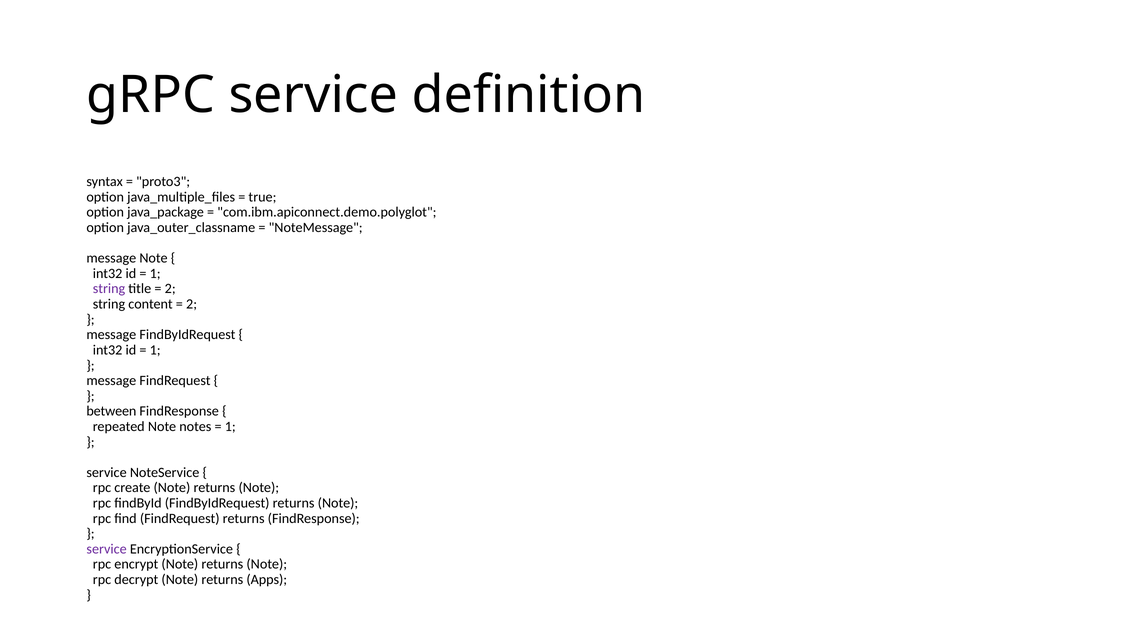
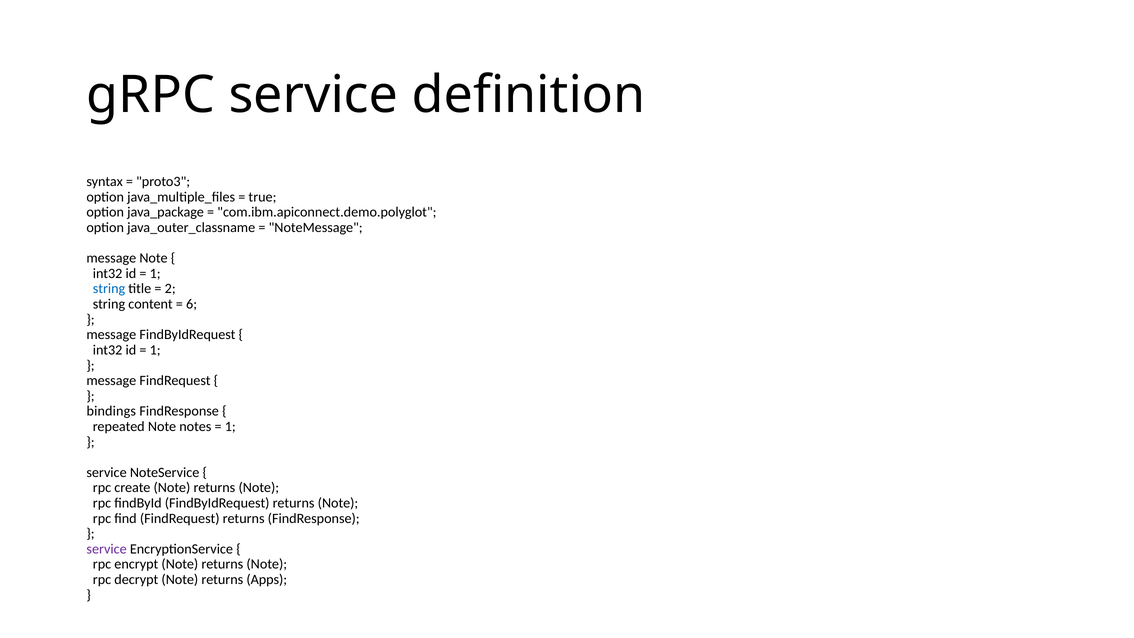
string colour: purple -> blue (109, 289)
2: 2 -> 6 (192, 304)
between: between -> bindings (111, 411)
